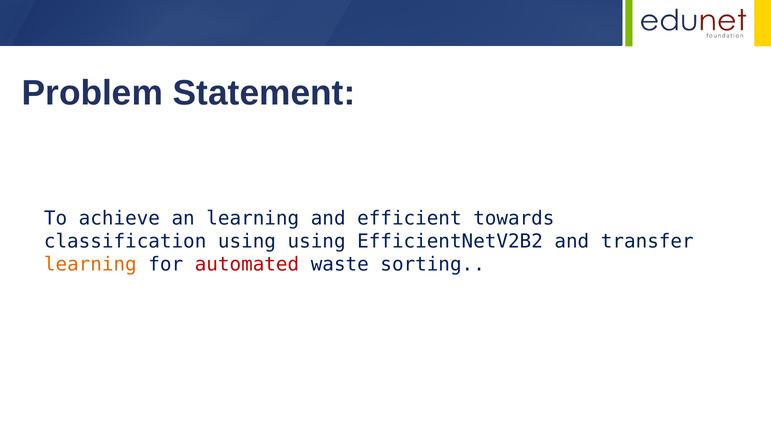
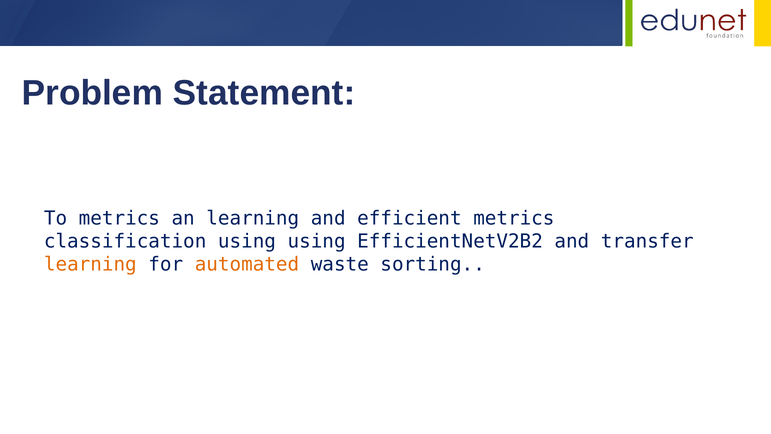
To achieve: achieve -> metrics (119, 218)
efficient towards: towards -> metrics (514, 218)
automated colour: red -> orange (247, 264)
